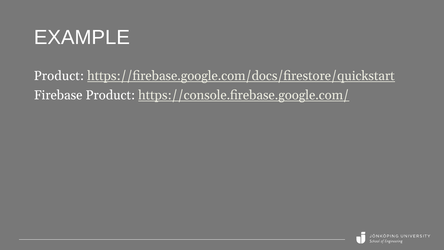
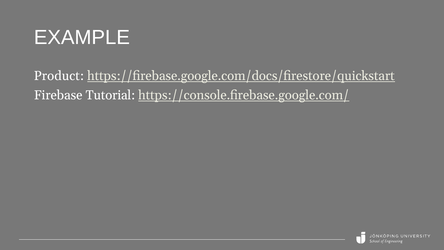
Firebase Product: Product -> Tutorial (110, 95)
